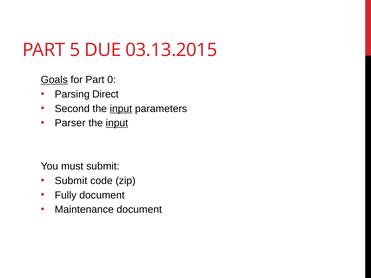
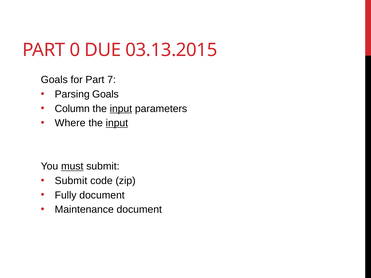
5: 5 -> 0 (75, 50)
Goals underline: present -> none (54, 80)
0: 0 -> 7 (112, 80)
Parsing Direct: Direct -> Goals (105, 94)
Second: Second -> Column (72, 109)
Parser: Parser -> Where (70, 123)
must underline: none -> present (72, 166)
